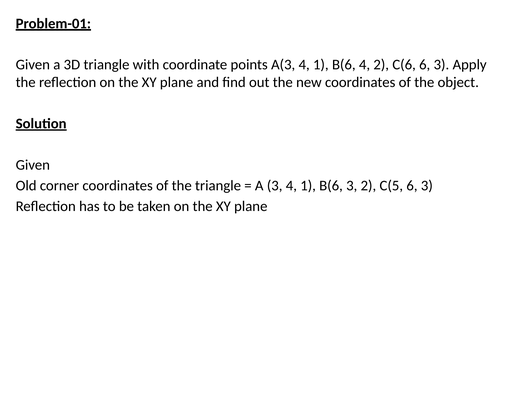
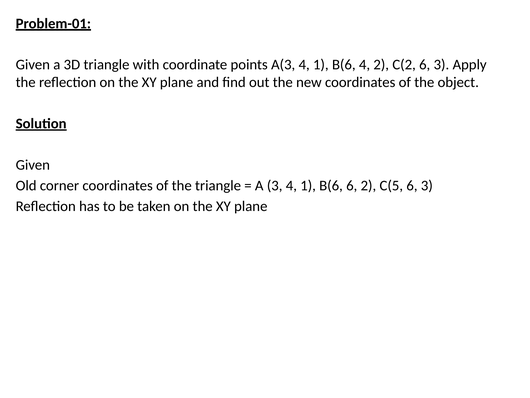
C(6: C(6 -> C(2 (404, 65)
B(6 3: 3 -> 6 (352, 185)
